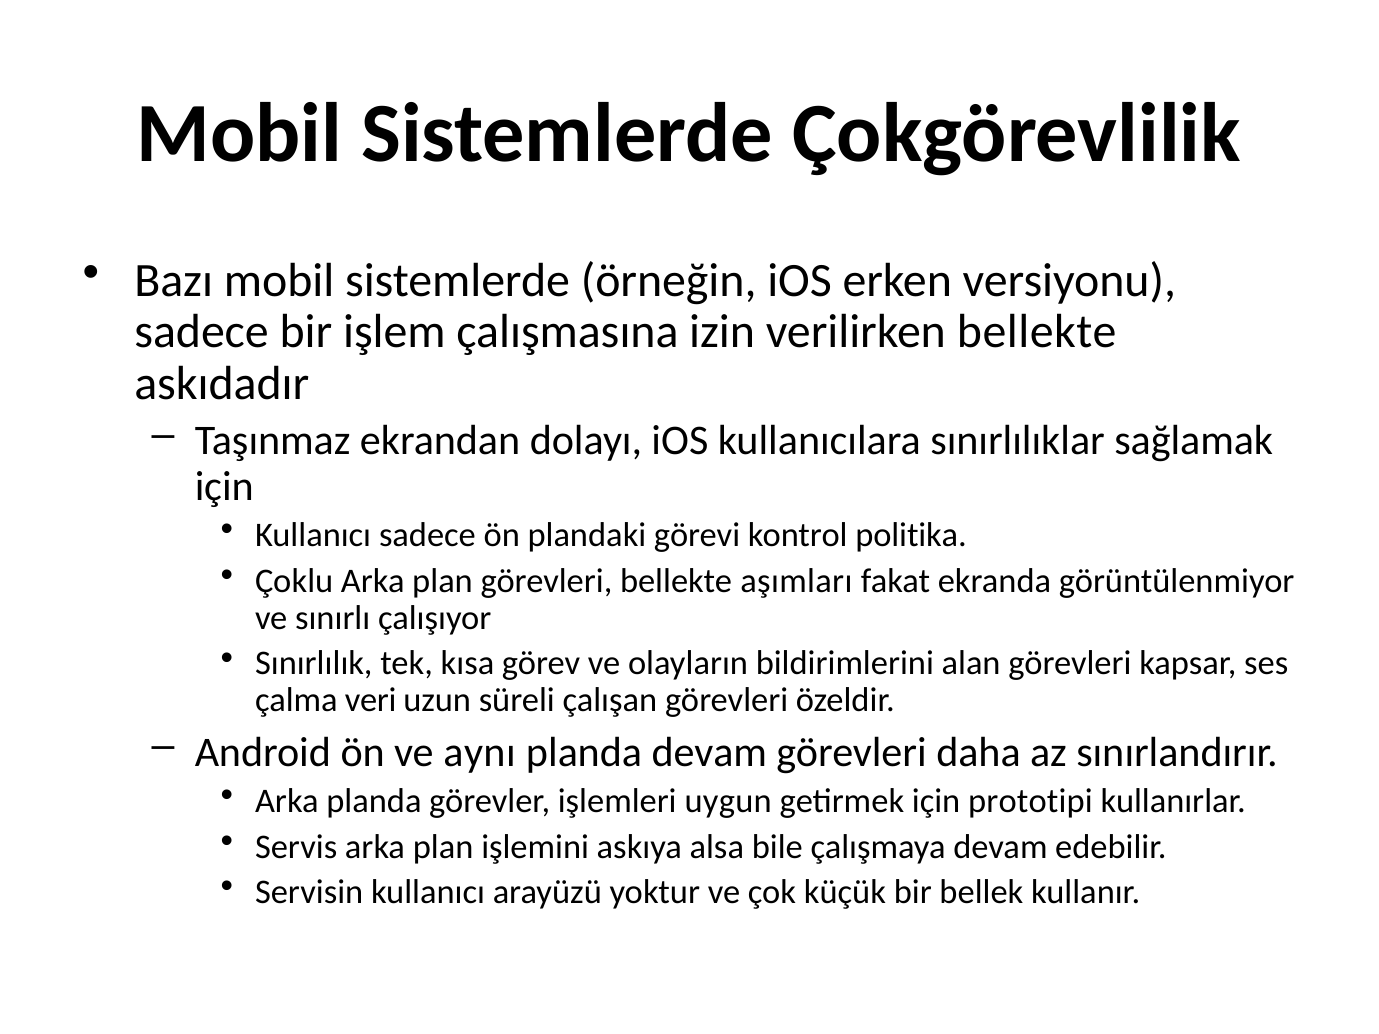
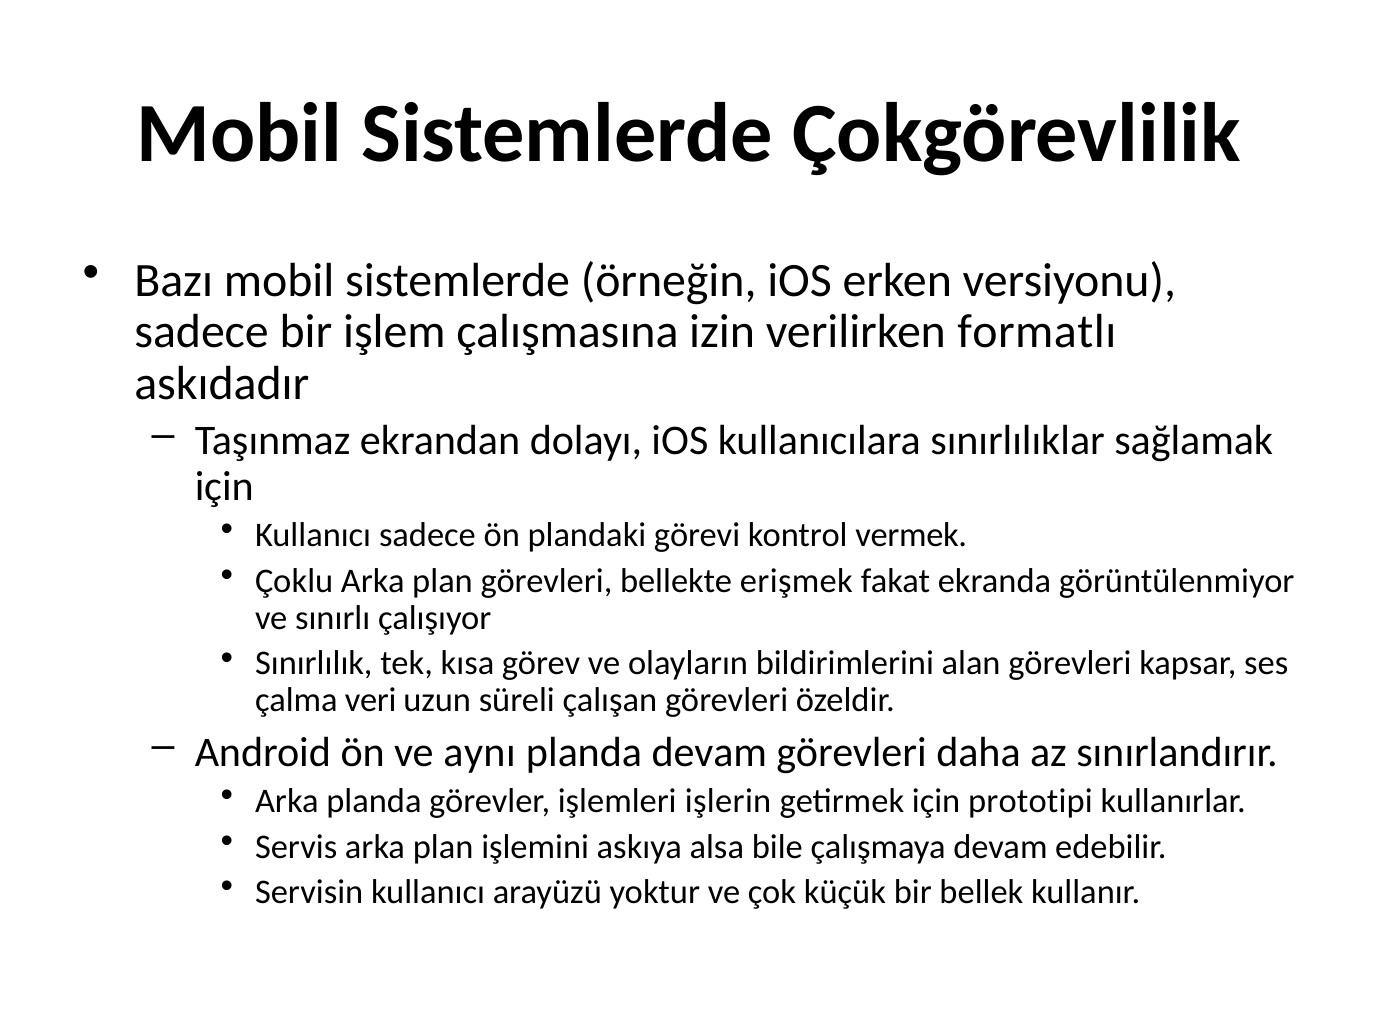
verilirken bellekte: bellekte -> formatlı (1037, 332)
politika: politika -> vermek (911, 535)
aşımları: aşımları -> erişmek (796, 581)
uygun: uygun -> işlerin (728, 801)
